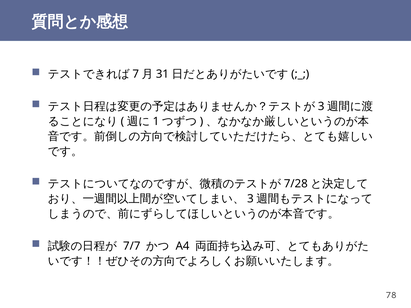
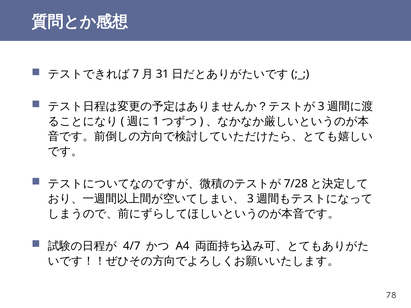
7/7: 7/7 -> 4/7 (132, 246)
